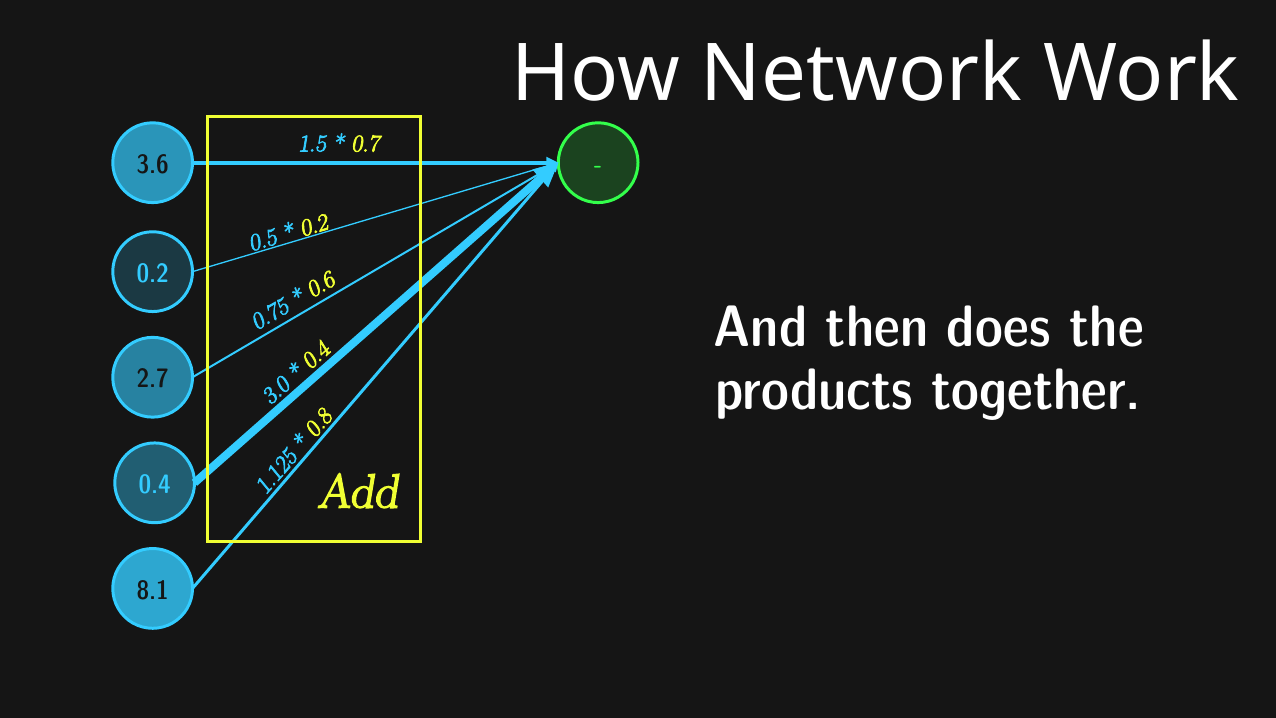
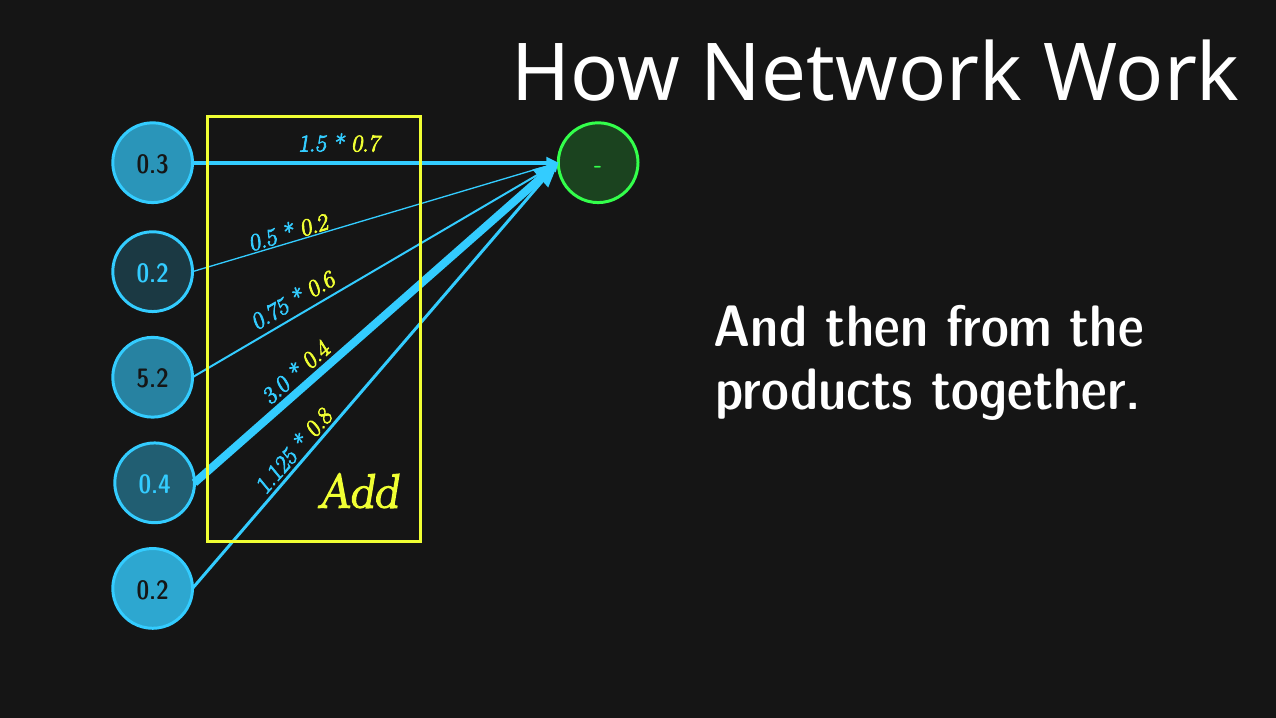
3.6: 3.6 -> 0.3 (153, 164)
does: does -> from (999, 327)
2.7: 2.7 -> 5.2 (153, 379)
8.1: 8.1 -> 0.2 (153, 590)
